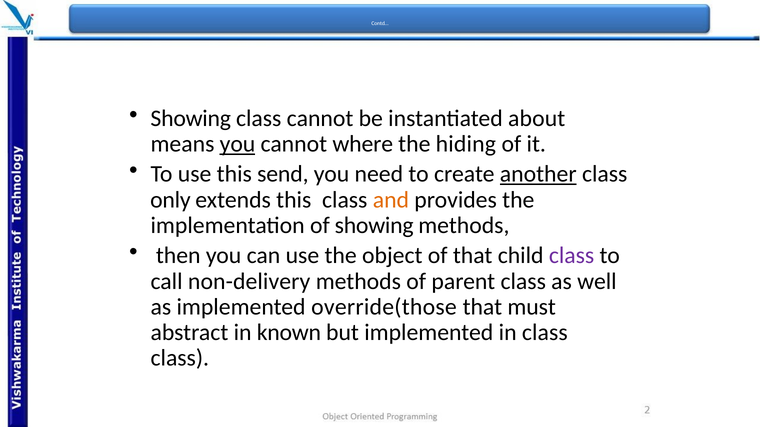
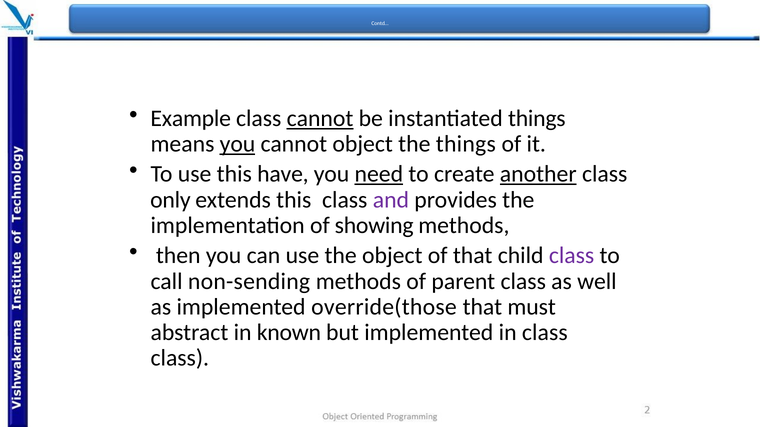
Showing: Showing -> Example (191, 119)
cannot underline: none -> present (320, 119)
instantiated about: about -> things (537, 119)
cannot where: where -> object (363, 144)
the hiding: hiding -> things (466, 144)
send: send -> have (283, 174)
need underline: none -> present (379, 174)
and colour: orange -> purple (391, 200)
non-delivery: non-delivery -> non-sending (249, 282)
